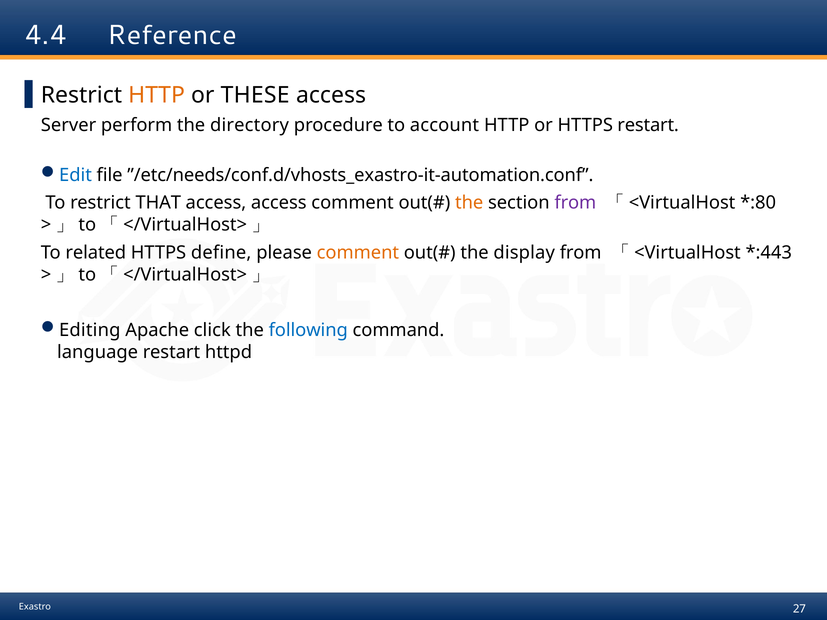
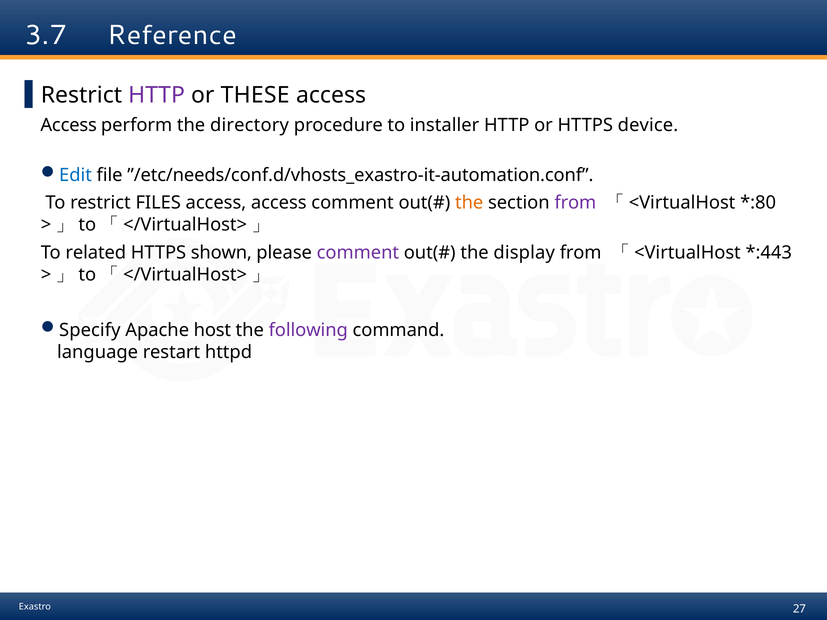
4.4: 4.4 -> 3.7 (46, 35)
HTTP colour: orange -> purple (157, 95)
Server: Server -> Access (69, 125)
account: account -> installer (445, 125)
HTTPS restart: restart -> device (648, 125)
THAT: THAT -> FILES (158, 203)
define: define -> shown (221, 253)
comment colour: orange -> purple (358, 253)
Editing: Editing -> Specify (90, 330)
click: click -> host (212, 330)
following colour: blue -> purple (308, 330)
